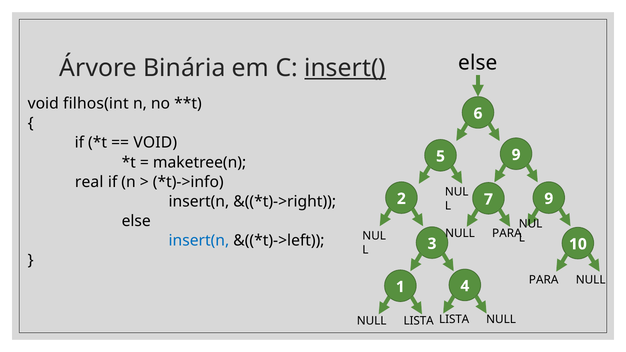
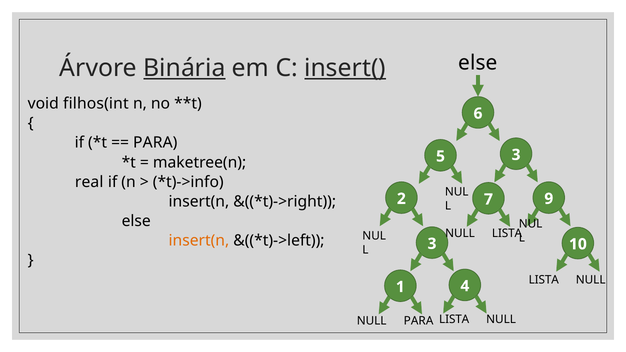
Binária underline: none -> present (184, 68)
VOID: VOID -> PARA (155, 143)
5 9: 9 -> 3 (516, 155)
PARA: PARA -> LISTA (507, 233)
insert(n colour: blue -> orange (199, 241)
PARA: PARA -> LISTA (544, 280)
NULL LISTA: LISTA -> PARA (419, 321)
